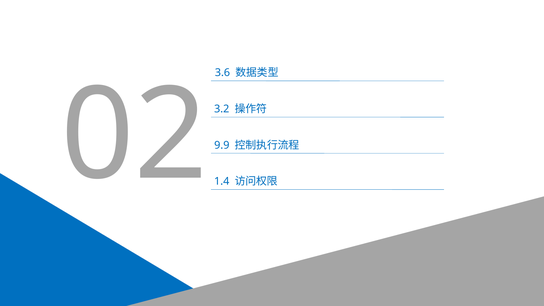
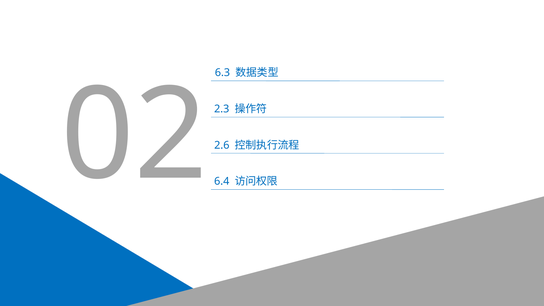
3.6: 3.6 -> 6.3 (222, 73)
3.2: 3.2 -> 2.3 (222, 109)
9.9: 9.9 -> 2.6 (222, 145)
1.4: 1.4 -> 6.4 (222, 181)
